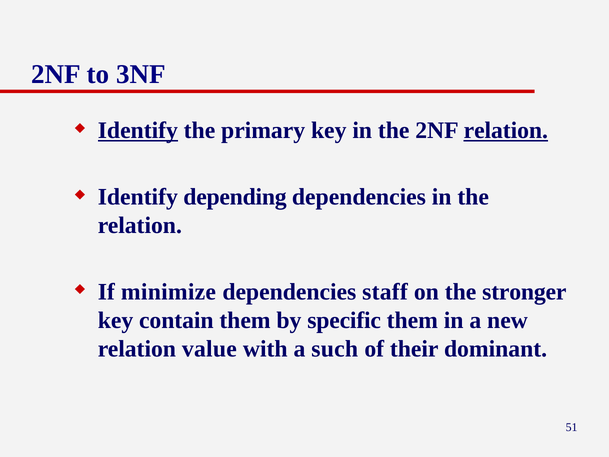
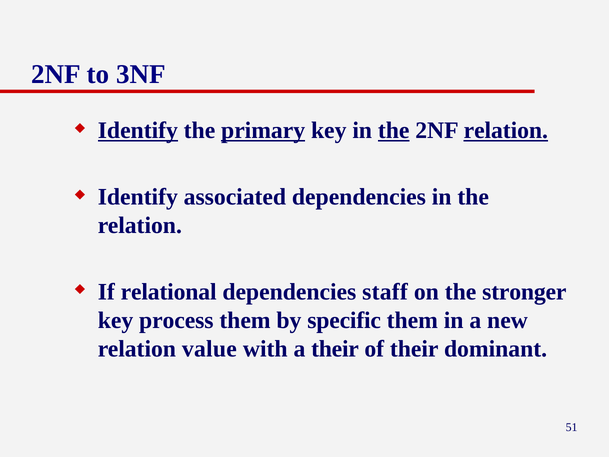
primary underline: none -> present (263, 130)
the underline: none -> present (394, 130)
depending: depending -> associated (235, 197)
minimize: minimize -> relational (169, 292)
contain: contain -> process (176, 320)
a such: such -> their (335, 349)
